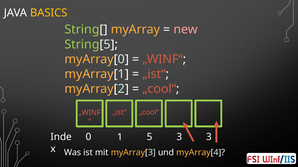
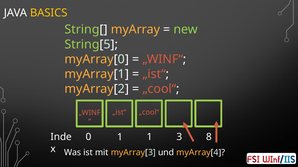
new colour: pink -> light green (186, 30)
1 5: 5 -> 1 (150, 137)
3 3: 3 -> 8 (209, 137)
